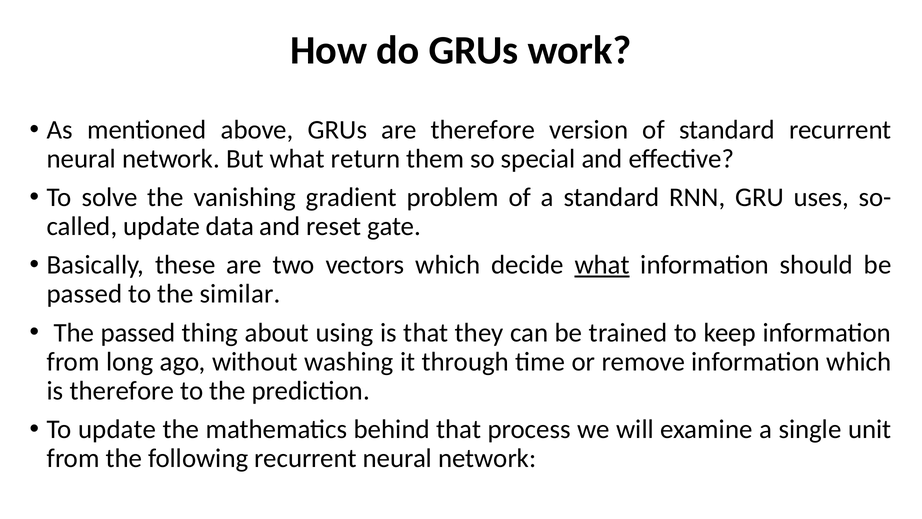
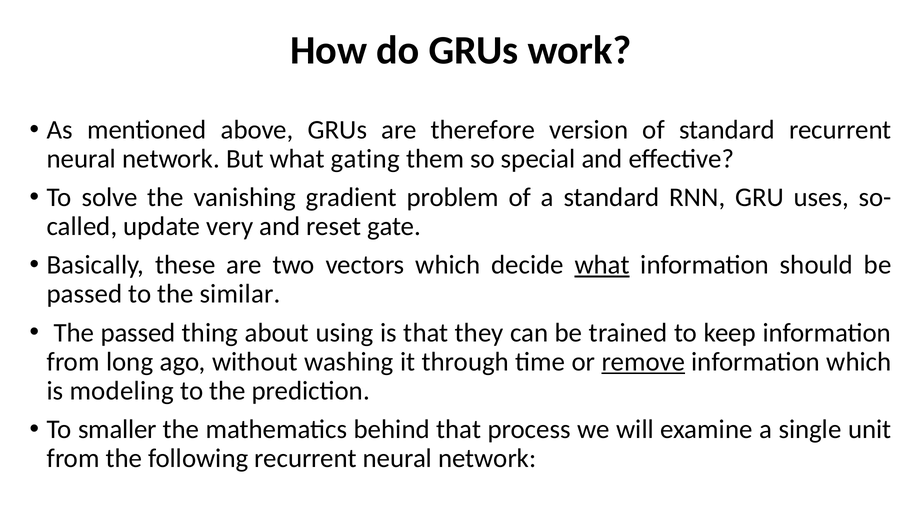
return: return -> gating (365, 159)
data: data -> very (230, 226)
remove underline: none -> present (643, 361)
is therefore: therefore -> modeling (122, 390)
To update: update -> smaller (117, 429)
